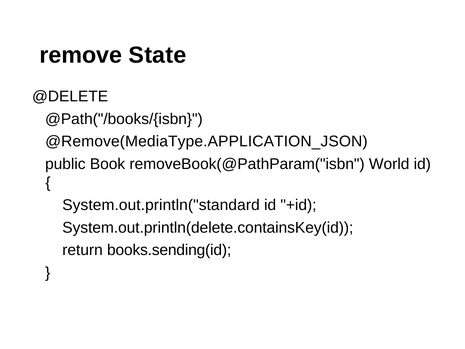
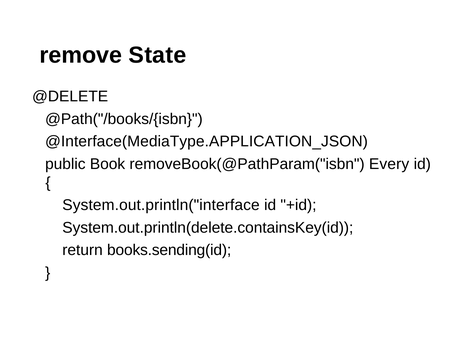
@Remove(MediaType.APPLICATION_JSON: @Remove(MediaType.APPLICATION_JSON -> @Interface(MediaType.APPLICATION_JSON (206, 141)
World: World -> Every (389, 164)
System.out.println("standard: System.out.println("standard -> System.out.println("interface (161, 205)
